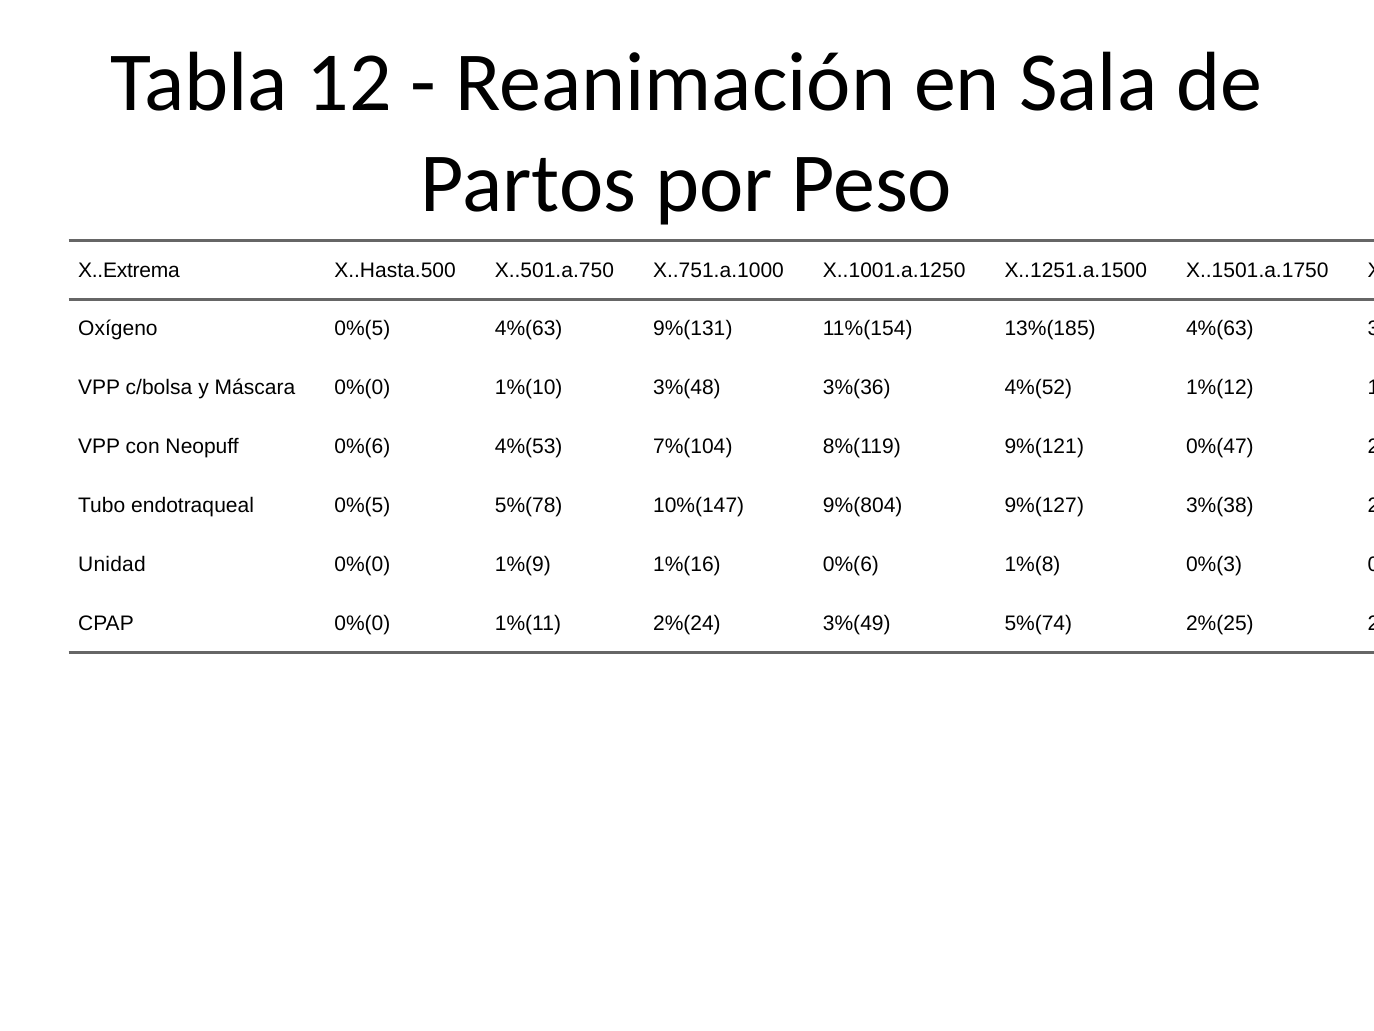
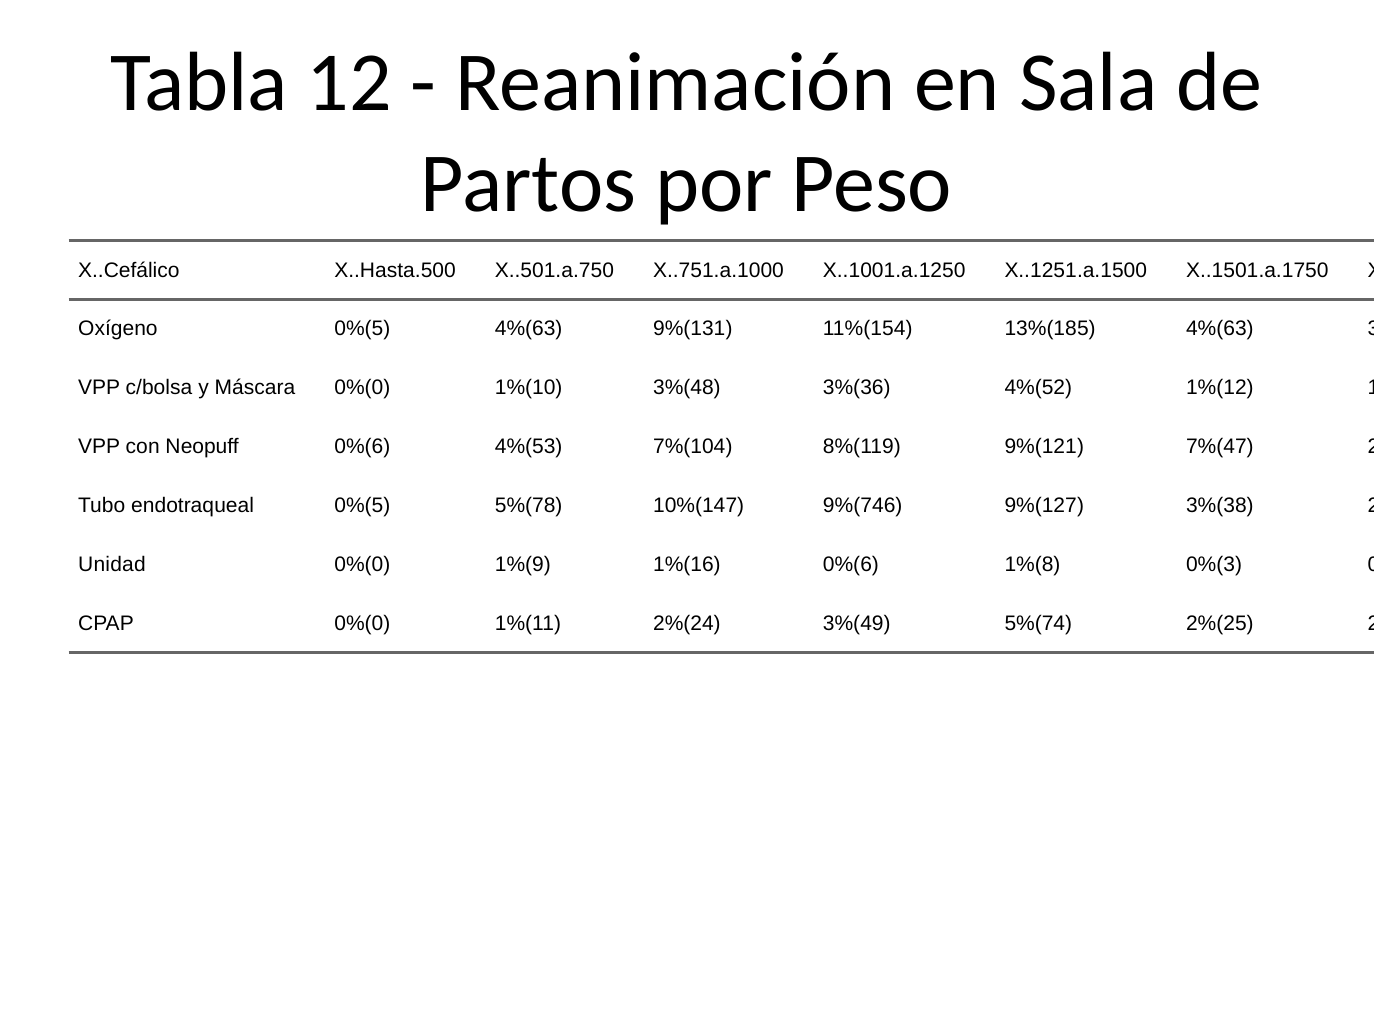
X..Extrema: X..Extrema -> X..Cefálico (129, 270)
0%(47: 0%(47 -> 7%(47 (1220, 447)
9%(804: 9%(804 -> 9%(746 (863, 505)
